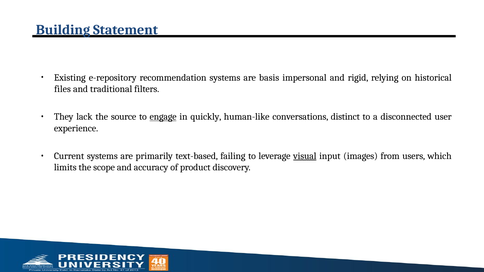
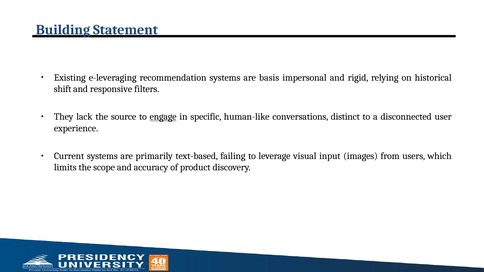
e-repository: e-repository -> e-leveraging (113, 78)
files: files -> shift (63, 89)
traditional: traditional -> responsive (111, 89)
quickly: quickly -> specific (206, 117)
visual underline: present -> none (305, 156)
